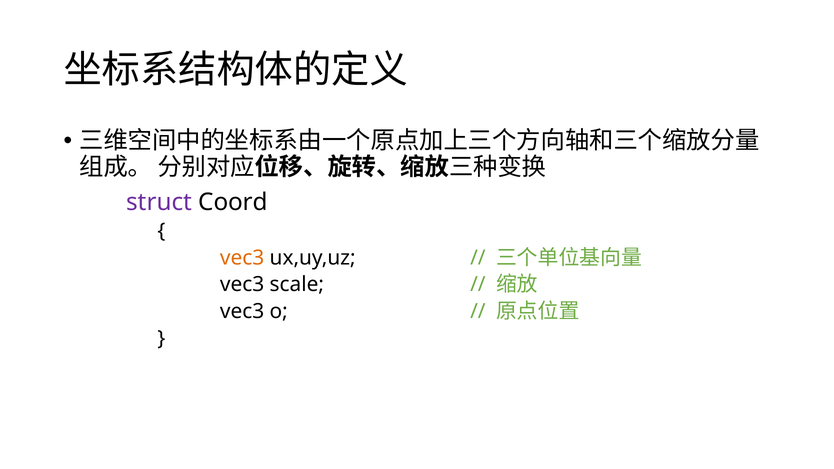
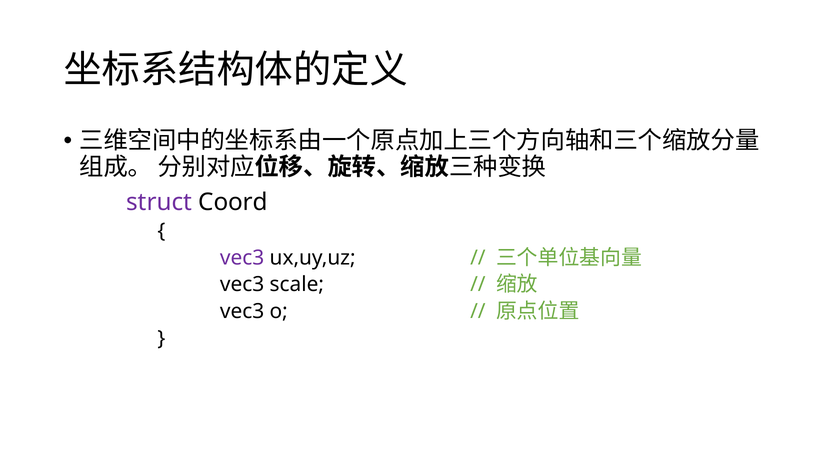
vec3 colour: orange -> purple (242, 258)
